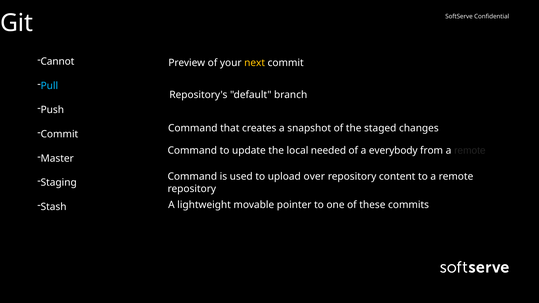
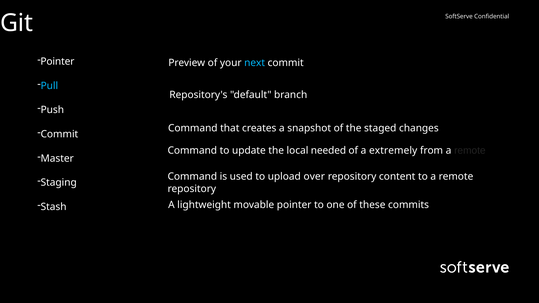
Cannot: Cannot -> Pointer (57, 61)
next colour: yellow -> light blue (255, 63)
everybody: everybody -> extremely (393, 151)
